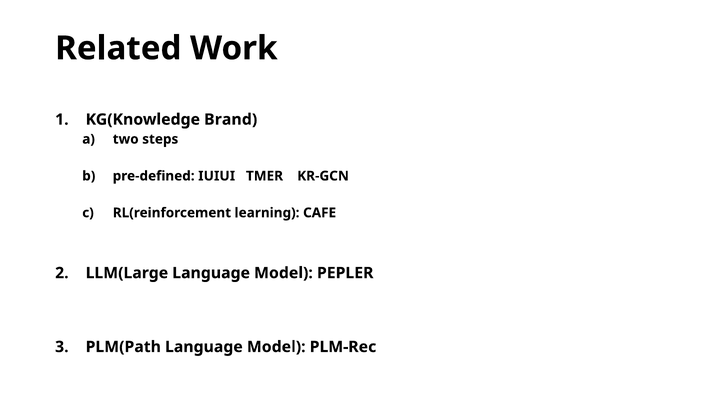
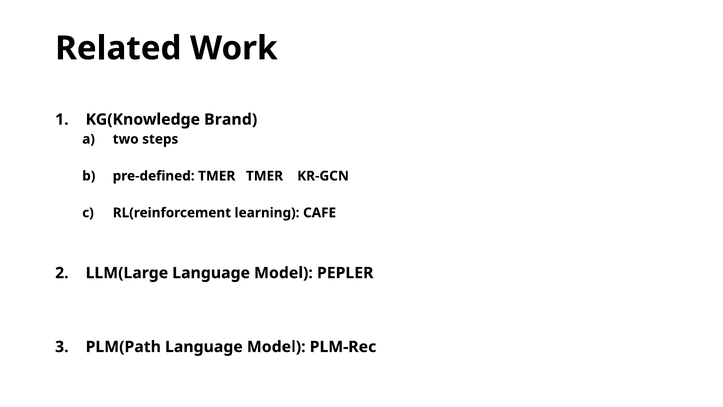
pre-defined IUIUI: IUIUI -> TMER (217, 176)
